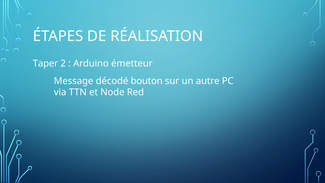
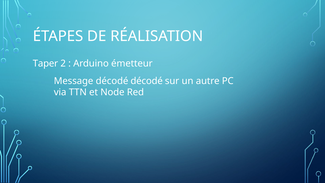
décodé bouton: bouton -> décodé (147, 81)
